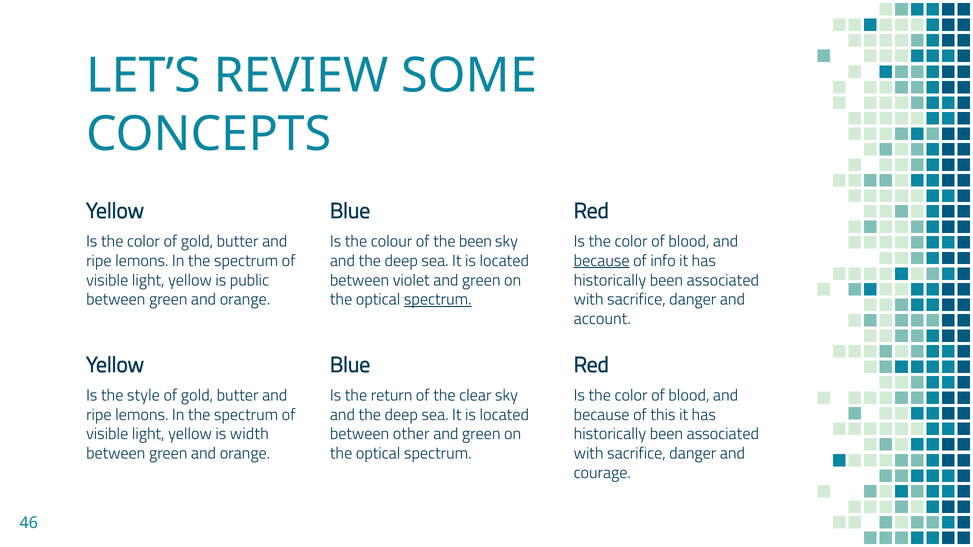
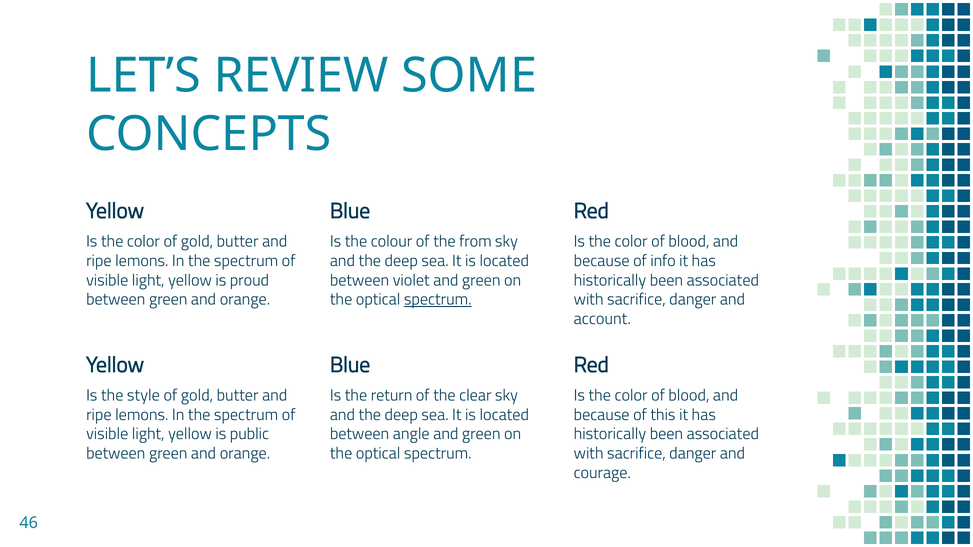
the been: been -> from (475, 241)
because underline: present -> none (602, 261)
public: public -> proud (249, 280)
width: width -> public (249, 434)
other: other -> angle (411, 434)
